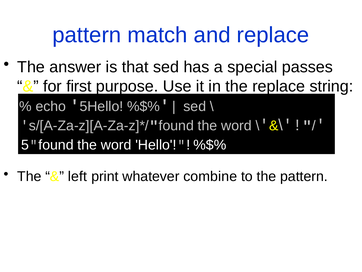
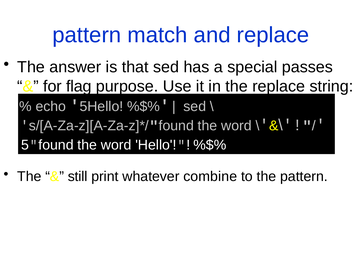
first: first -> flag (79, 86)
left: left -> still (78, 176)
